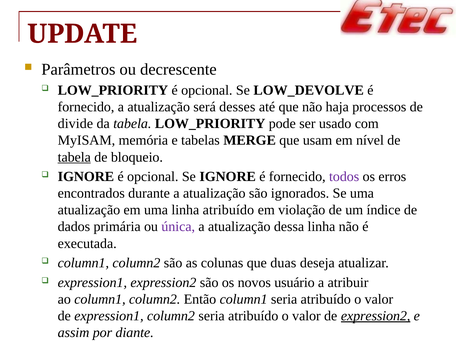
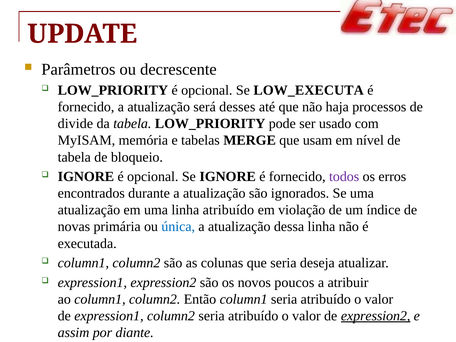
LOW_DEVOLVE: LOW_DEVOLVE -> LOW_EXECUTA (309, 90)
tabela underline: present -> none (74, 157)
dados: dados -> novas (74, 227)
única colour: purple -> blue (178, 227)
que duas: duas -> seria (283, 263)
usuário: usuário -> poucos (294, 282)
